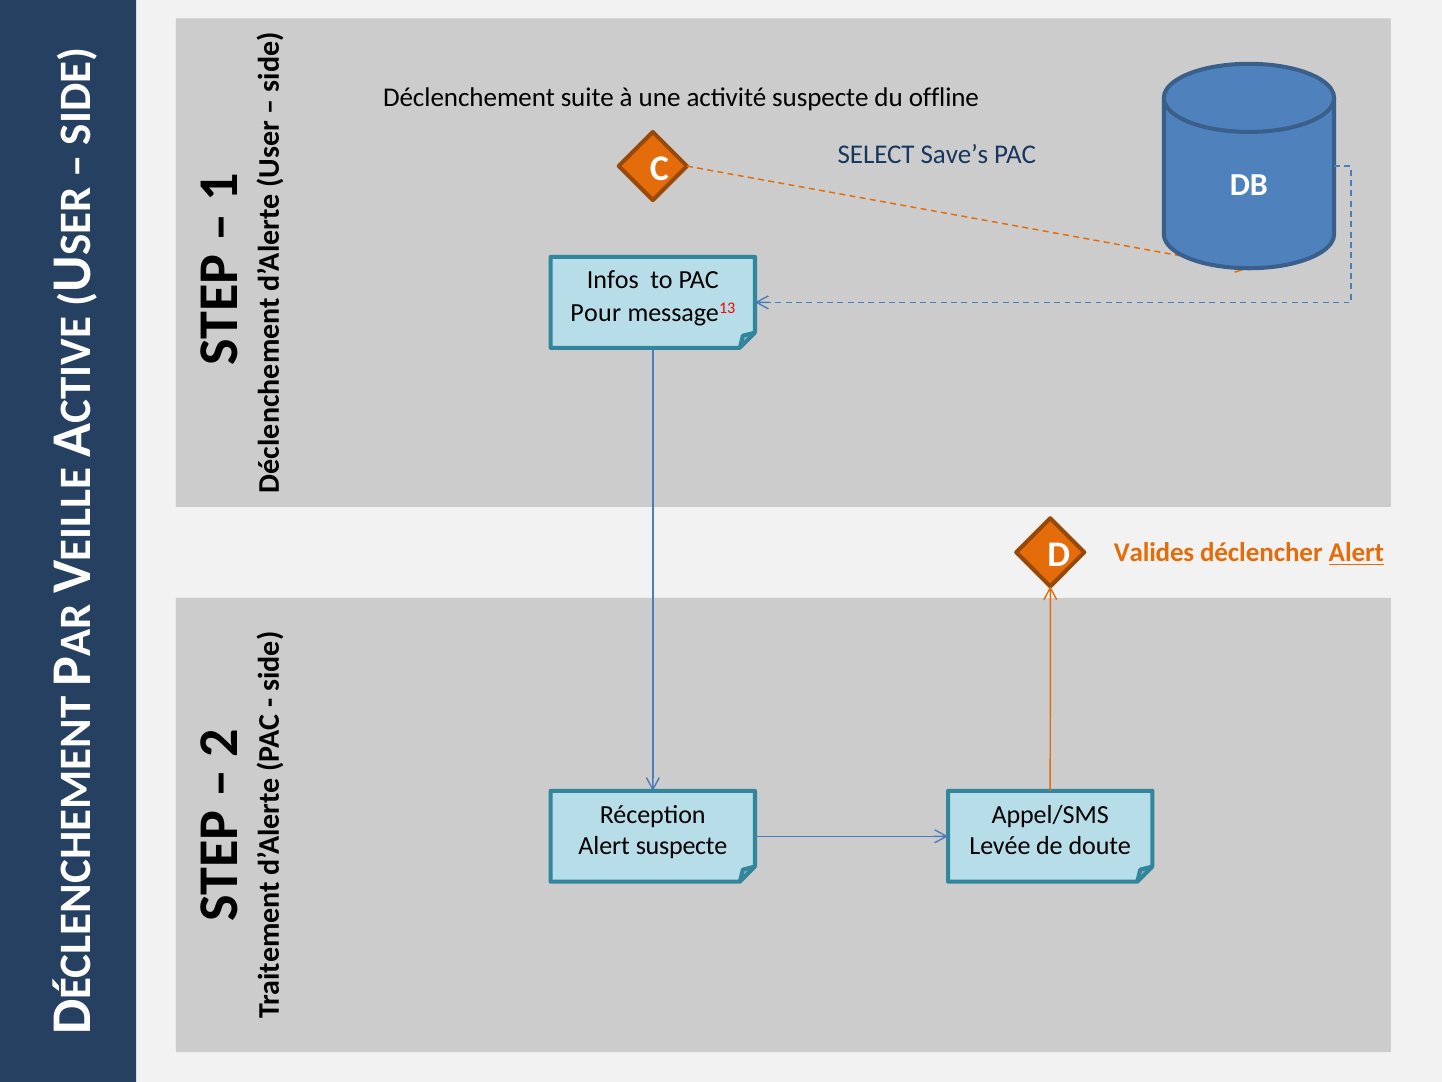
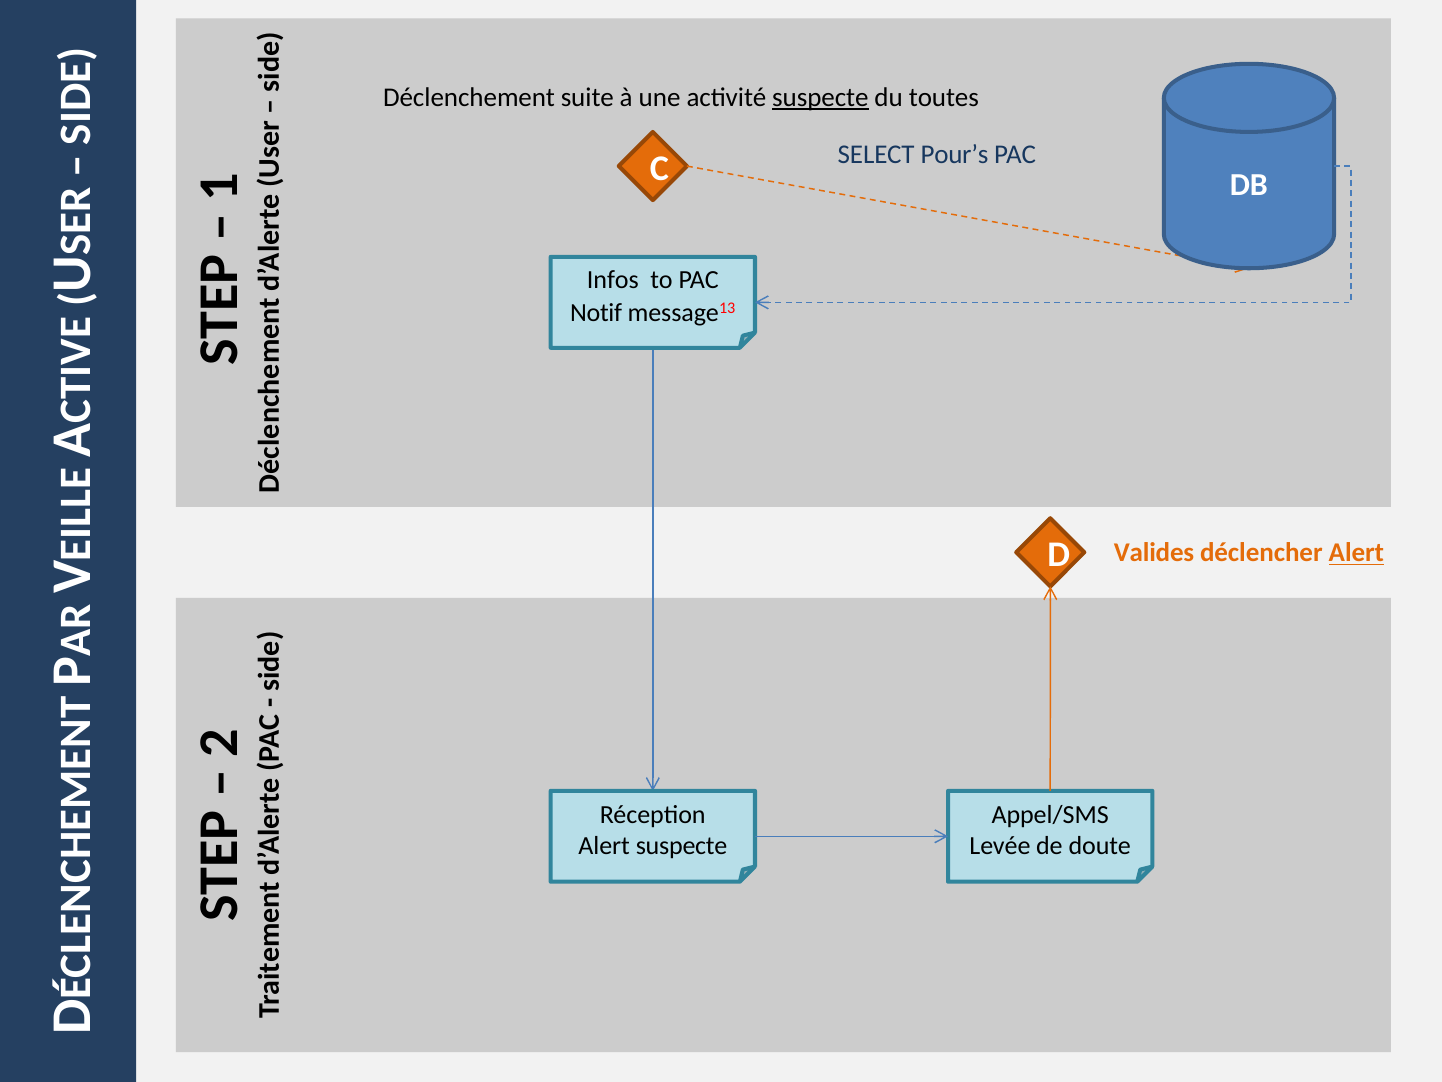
suspecte underline: none -> present (820, 97)
offline: offline -> toutes (944, 97)
Save’s: Save’s -> Pour’s (955, 154)
Pour: Pour -> Notif (596, 313)
